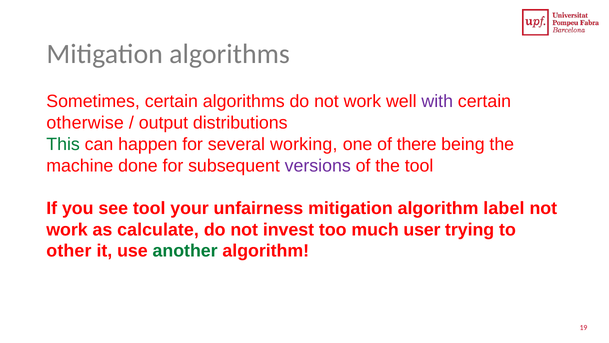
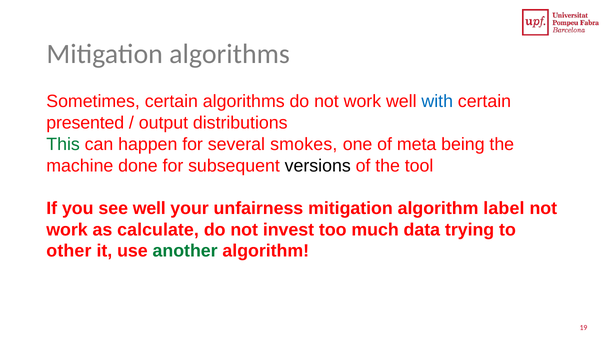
with colour: purple -> blue (437, 101)
otherwise: otherwise -> presented (85, 123)
working: working -> smokes (304, 144)
there: there -> meta (417, 144)
versions colour: purple -> black (318, 165)
see tool: tool -> well (149, 208)
user: user -> data (422, 229)
